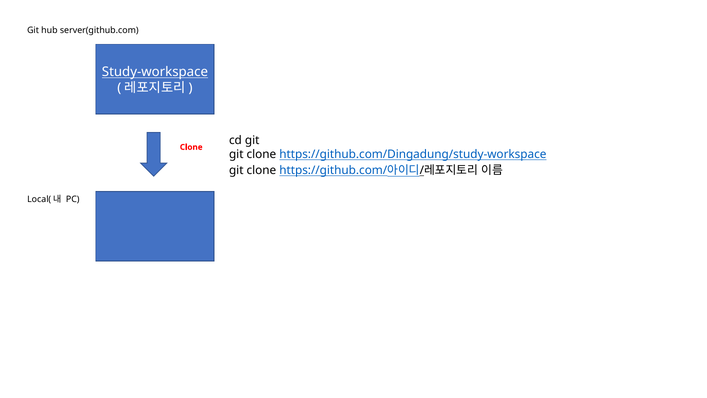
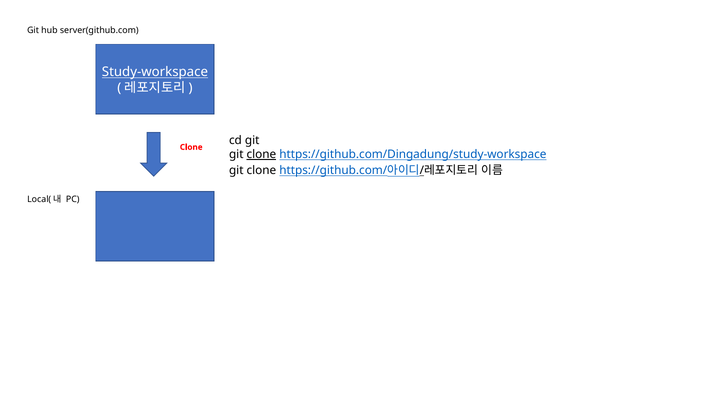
clone underline: none -> present (261, 154)
